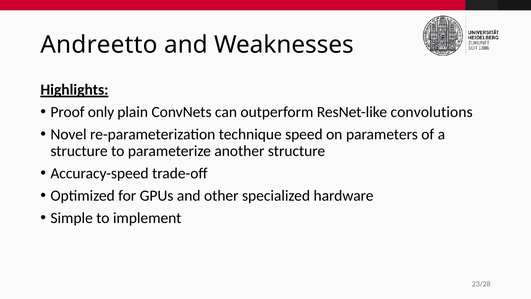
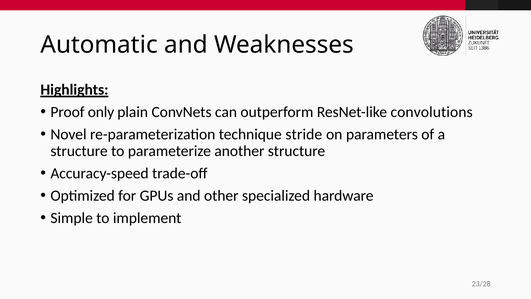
Andreetto: Andreetto -> Automatic (99, 45)
speed: speed -> stride (304, 134)
